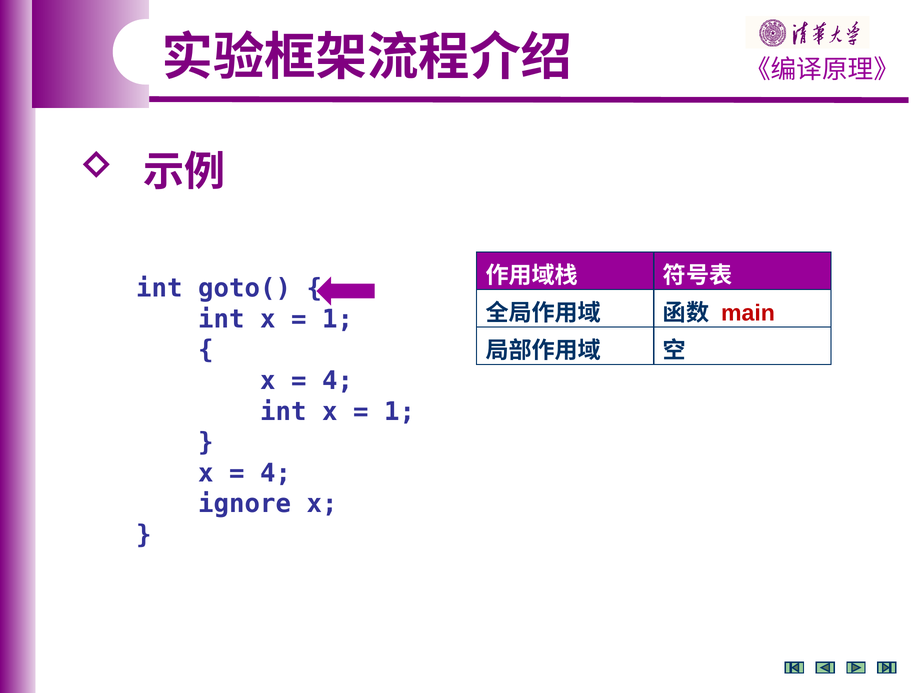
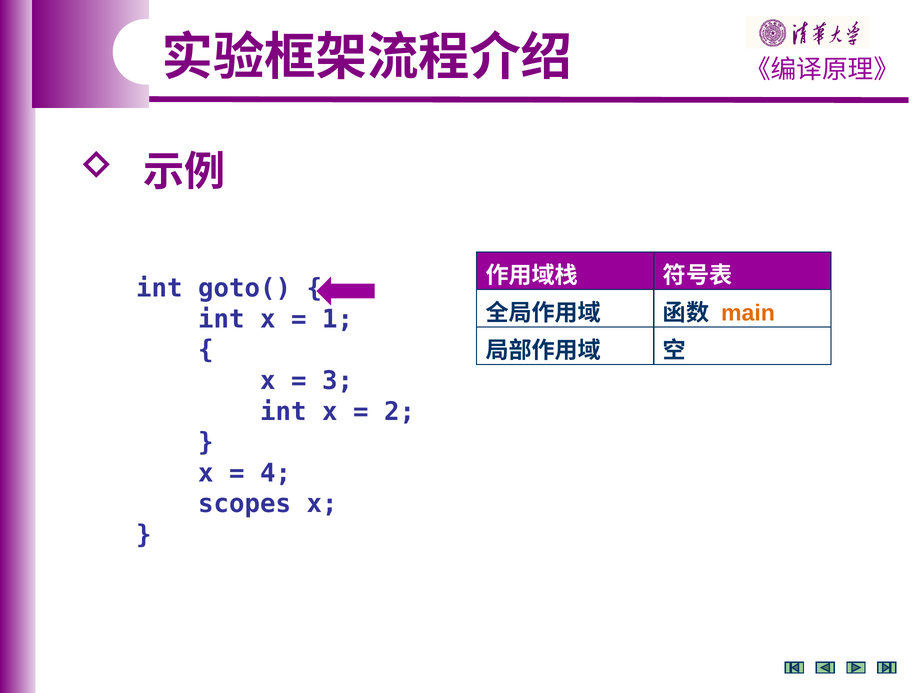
main colour: red -> orange (748, 313)
4: 4 -> 3 (338, 381)
1: 1 -> 2 (400, 412)
ignore: ignore -> scopes (245, 504)
